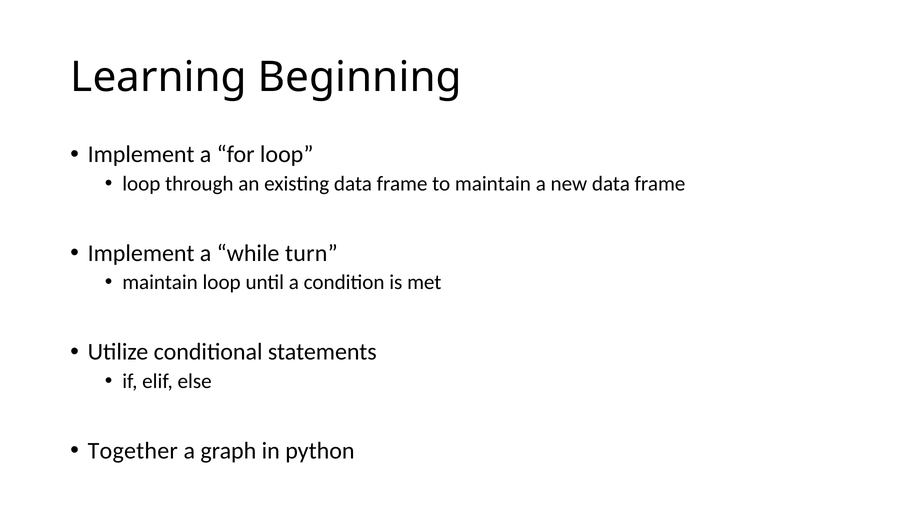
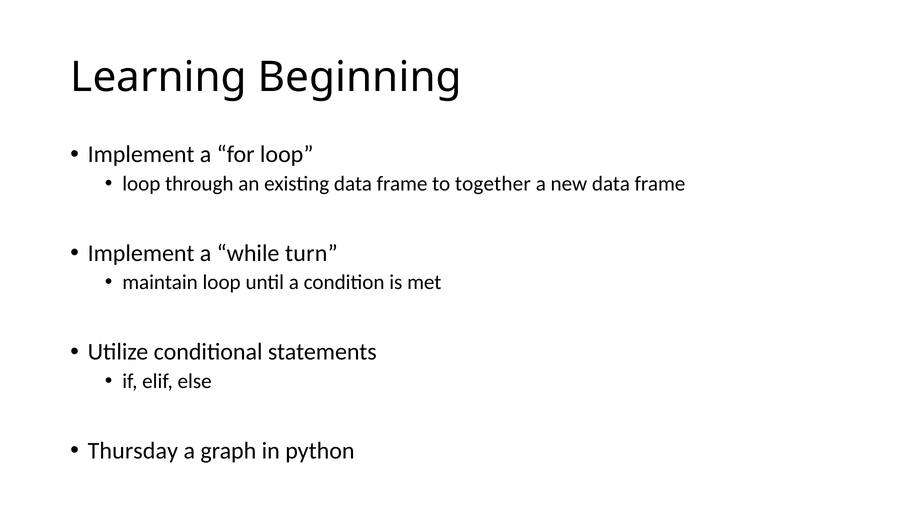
to maintain: maintain -> together (493, 184)
Together: Together -> Thursday (133, 451)
